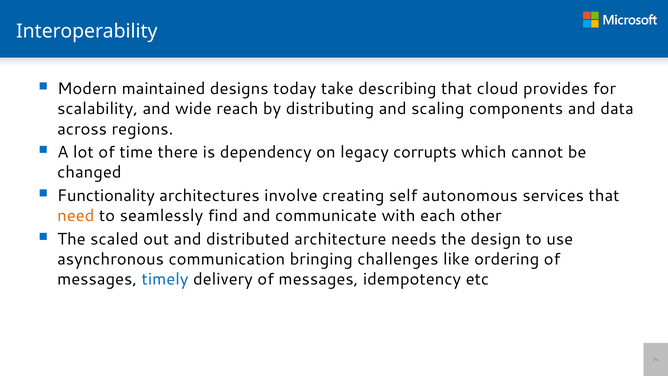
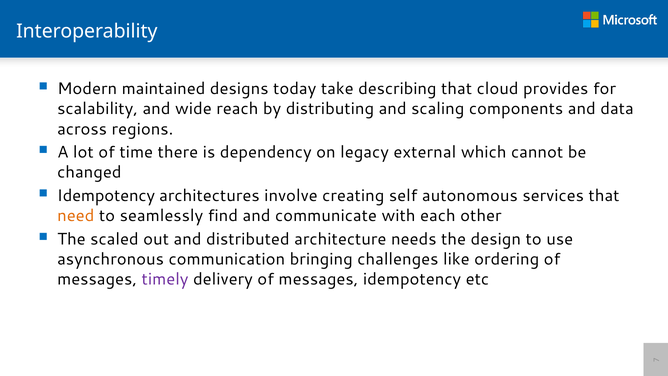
corrupts: corrupts -> external (425, 152)
Functionality: Functionality -> Idempotency (106, 196)
timely colour: blue -> purple (165, 279)
